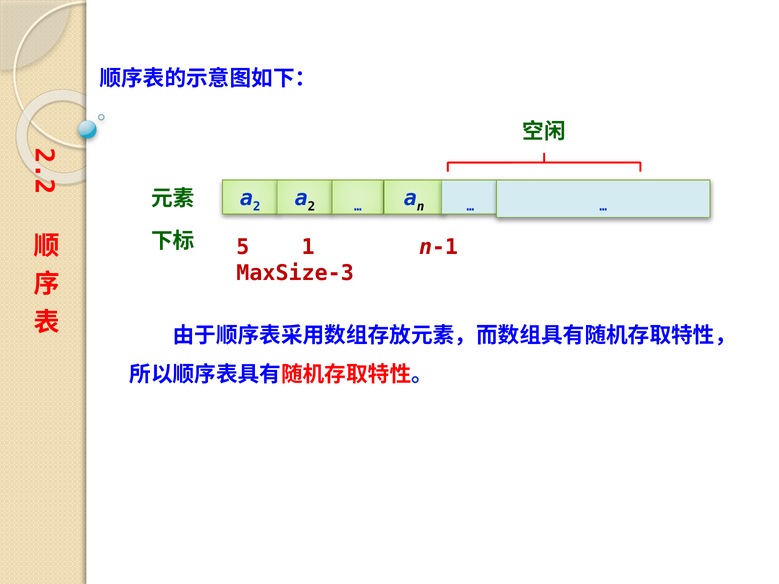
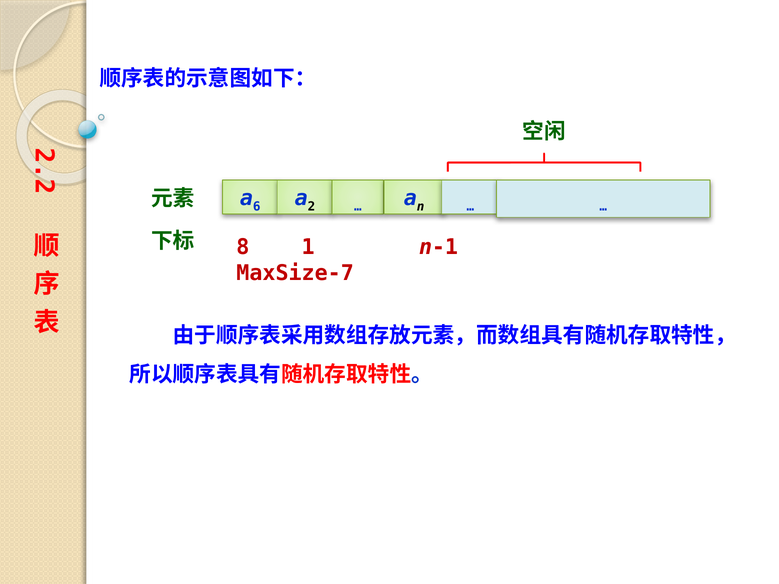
2: 2 -> 6 (257, 207)
5: 5 -> 8 (243, 247)
MaxSize-3: MaxSize-3 -> MaxSize-7 (295, 273)
